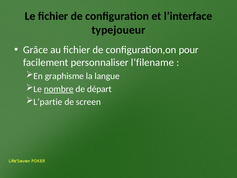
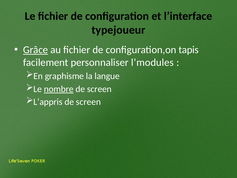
Grâce underline: none -> present (36, 50)
pour: pour -> tapis (189, 50)
l’filename: l’filename -> l’modules (152, 62)
départ: départ -> screen (99, 89)
L’partie: L’partie -> L’appris (48, 102)
